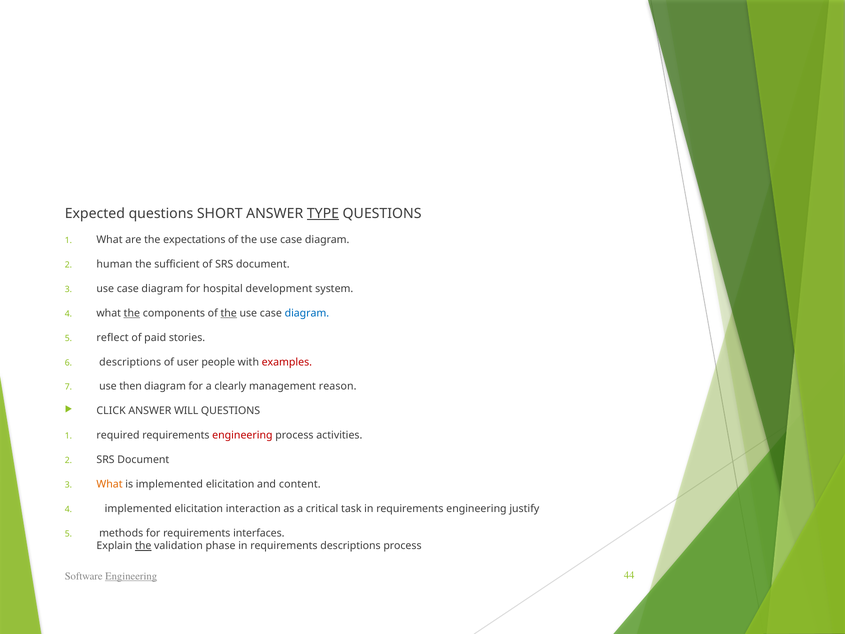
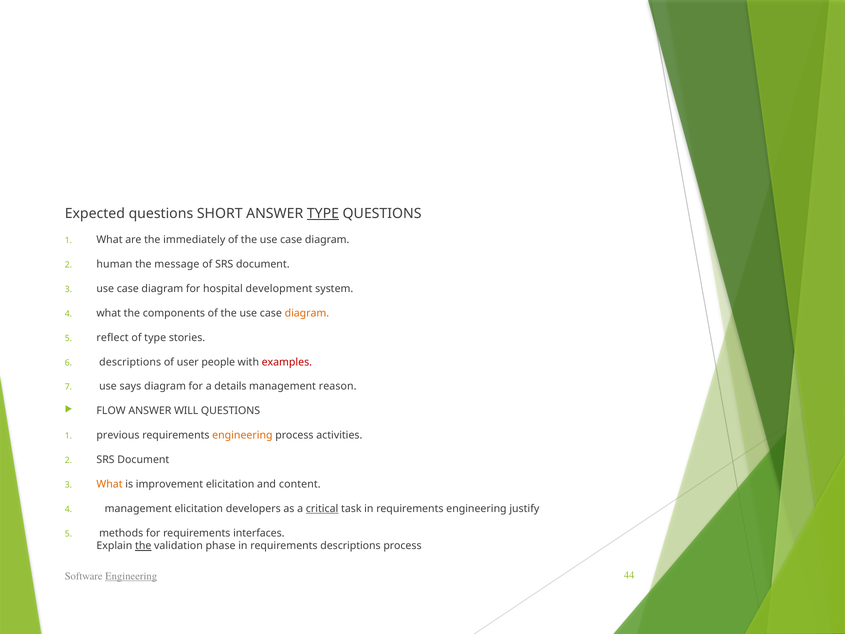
expectations: expectations -> immediately (194, 240)
sufficient: sufficient -> message (177, 264)
the underline: present -> none (132, 313)
the underline: present -> none (229, 313)
diagram colour: blue -> orange (307, 313)
of paid: paid -> type (155, 337)
then: then -> says (130, 386)
clearly: clearly -> details (230, 386)
CLICK: CLICK -> FLOW (111, 411)
required: required -> previous (118, 435)
engineering colour: red -> orange (242, 435)
is implemented: implemented -> improvement (169, 484)
implemented: implemented -> management (138, 509)
interaction: interaction -> developers (253, 509)
critical underline: none -> present (322, 509)
